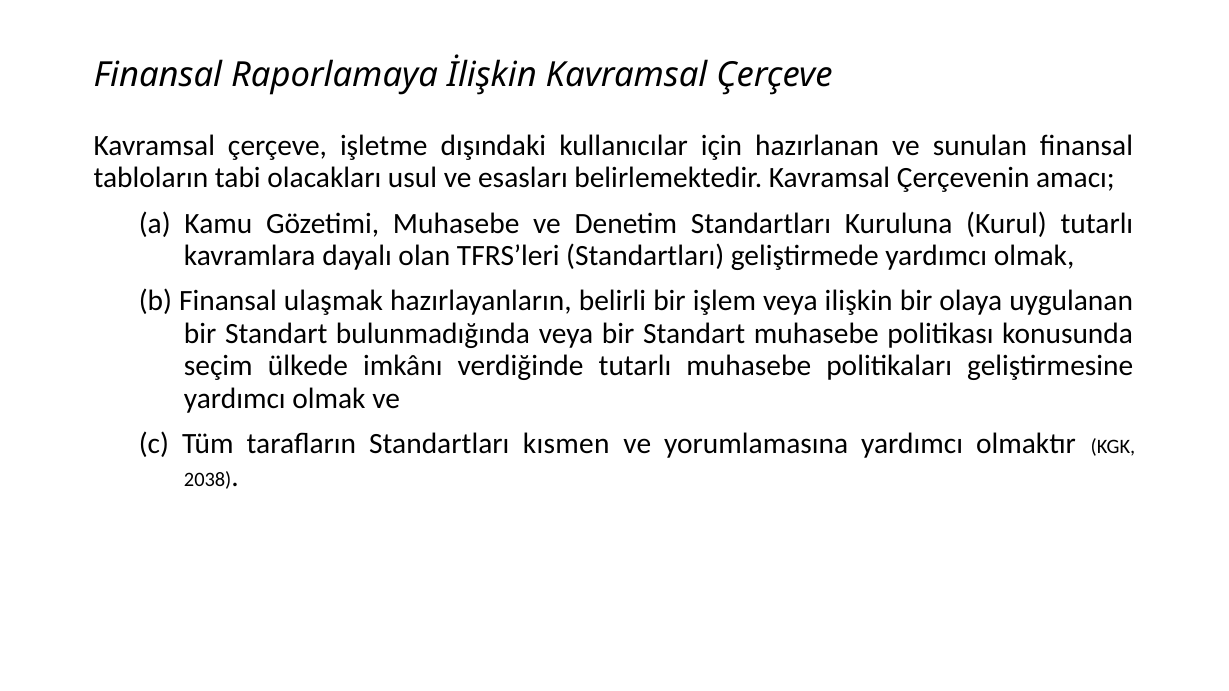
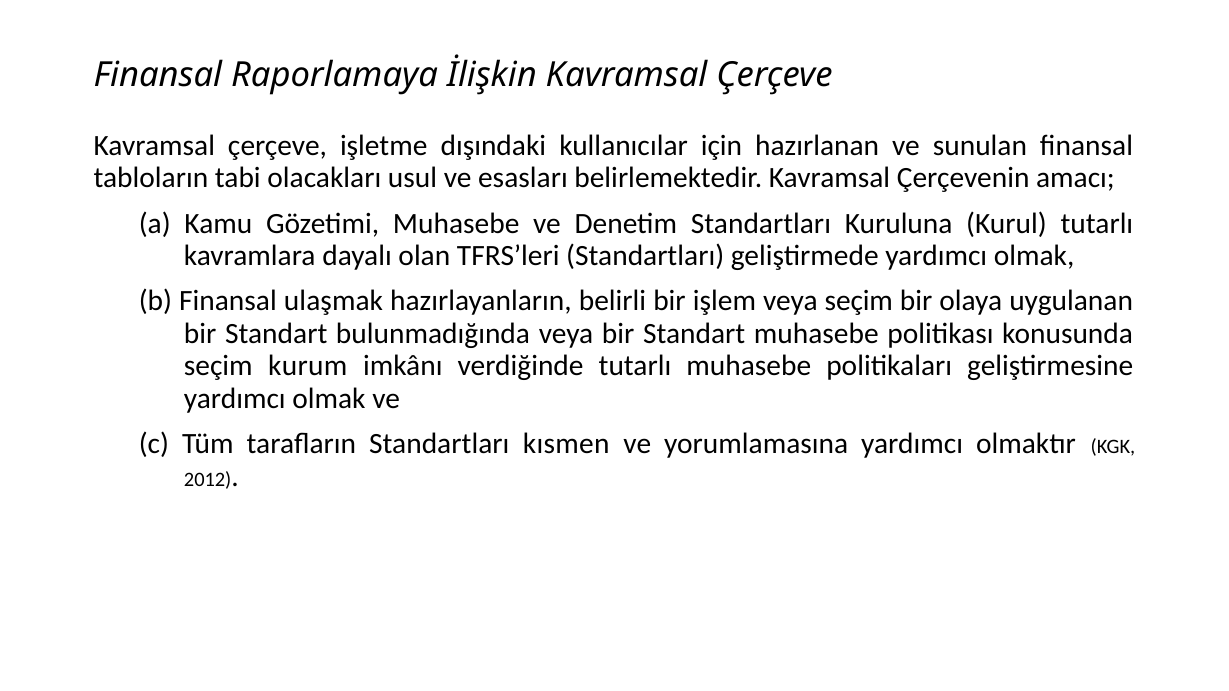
veya ilişkin: ilişkin -> seçim (859, 301)
ülkede: ülkede -> kurum (308, 366)
2038: 2038 -> 2012 (208, 480)
